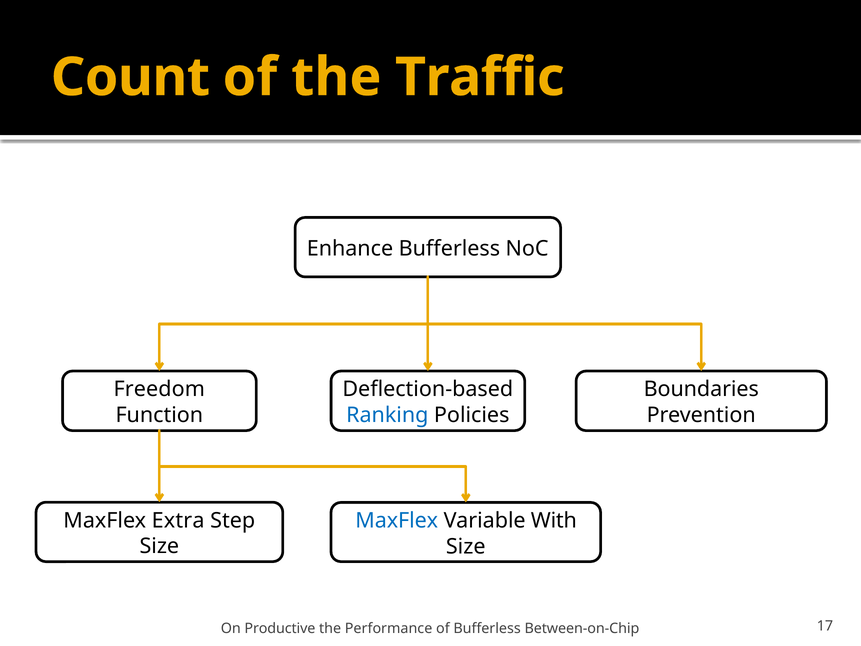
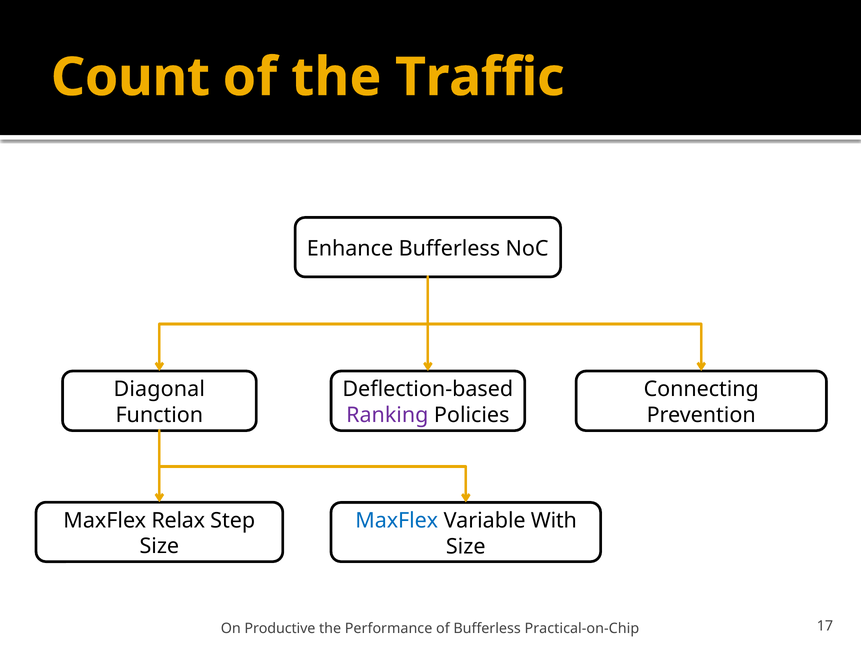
Freedom: Freedom -> Diagonal (159, 389)
Boundaries: Boundaries -> Connecting (701, 389)
Ranking colour: blue -> purple (387, 415)
Extra: Extra -> Relax (178, 520)
Between-on-Chip: Between-on-Chip -> Practical-on-Chip (582, 628)
